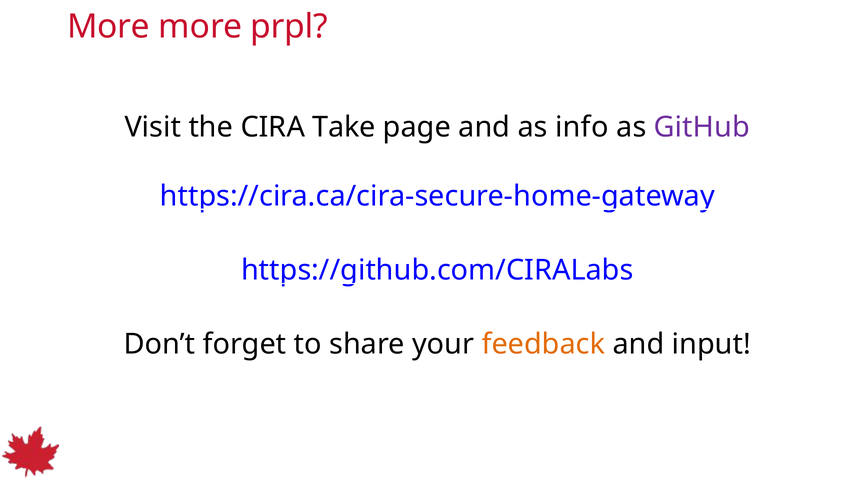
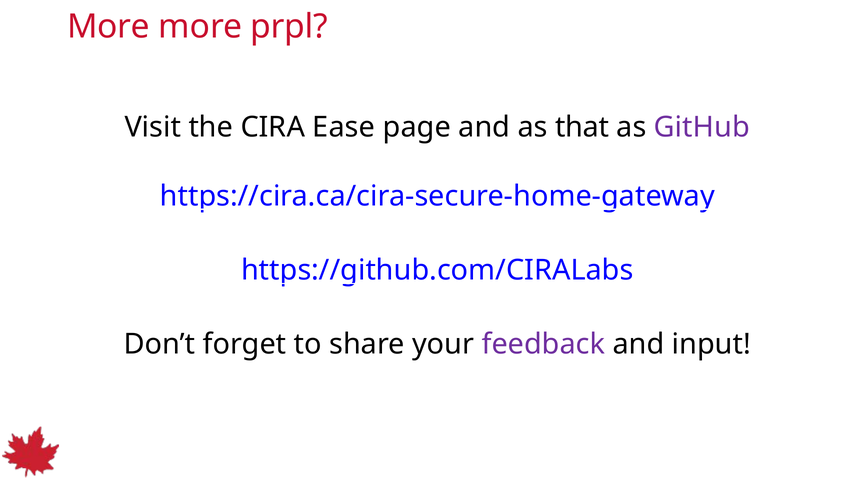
Take: Take -> Ease (344, 127)
info: info -> that (582, 127)
feedback colour: orange -> purple (543, 344)
